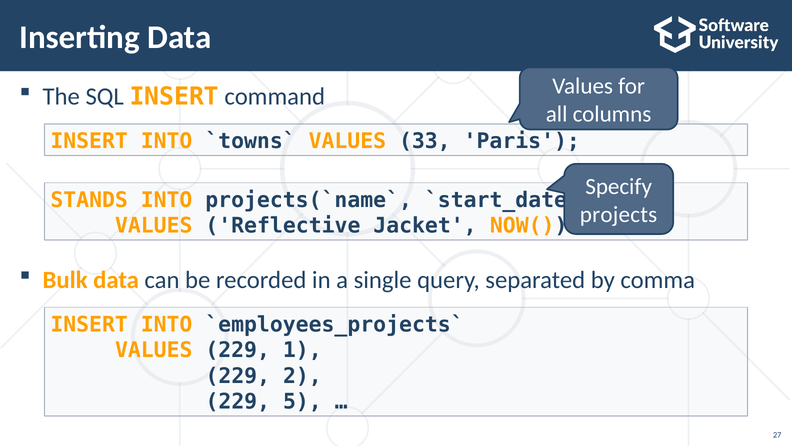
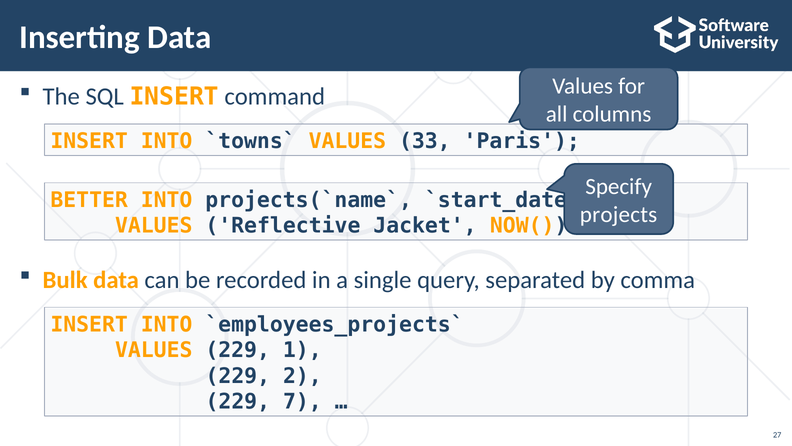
STANDS: STANDS -> BETTER (89, 200)
5: 5 -> 7 (302, 401)
